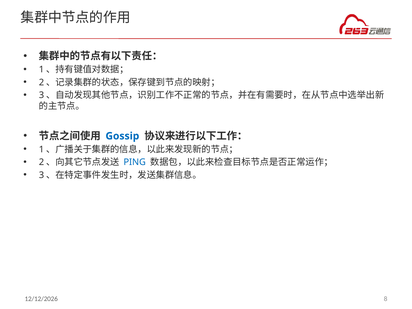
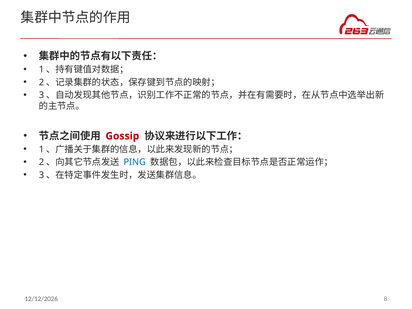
Gossip colour: blue -> red (122, 136)
